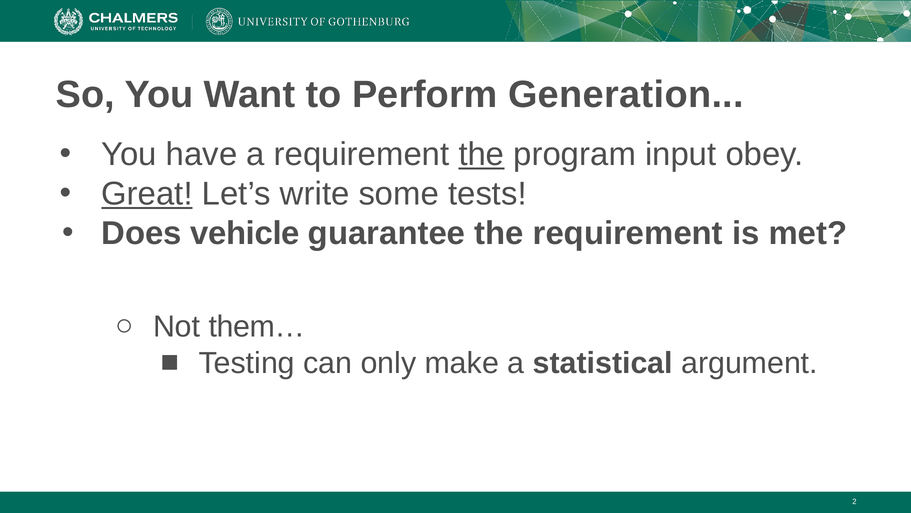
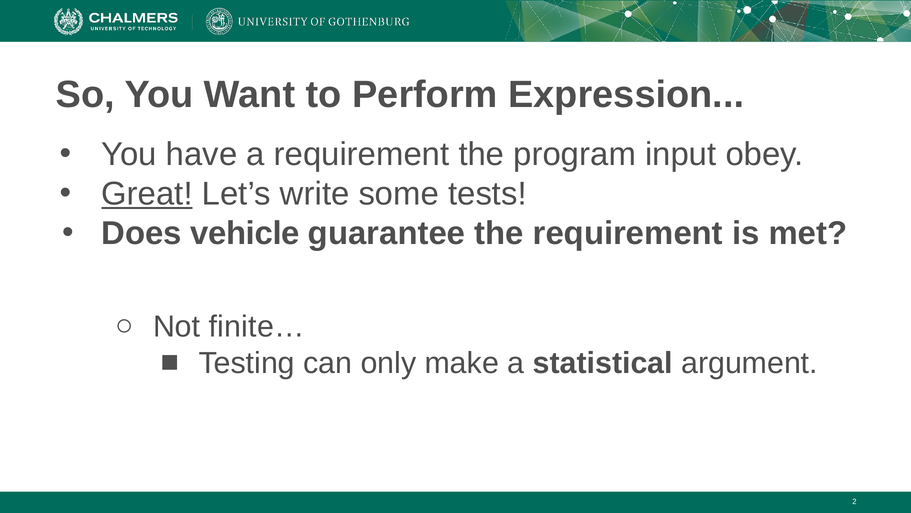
Generation: Generation -> Expression (626, 95)
the underline: present -> none (481, 154)
them…: them… -> finite… (257, 326)
